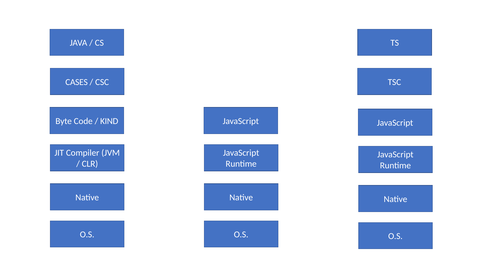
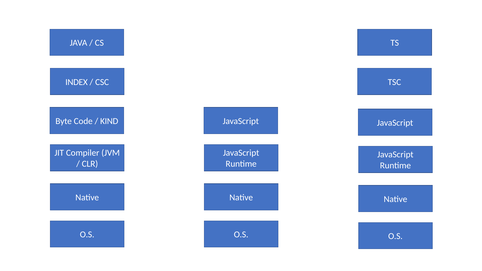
CASES: CASES -> INDEX (77, 82)
